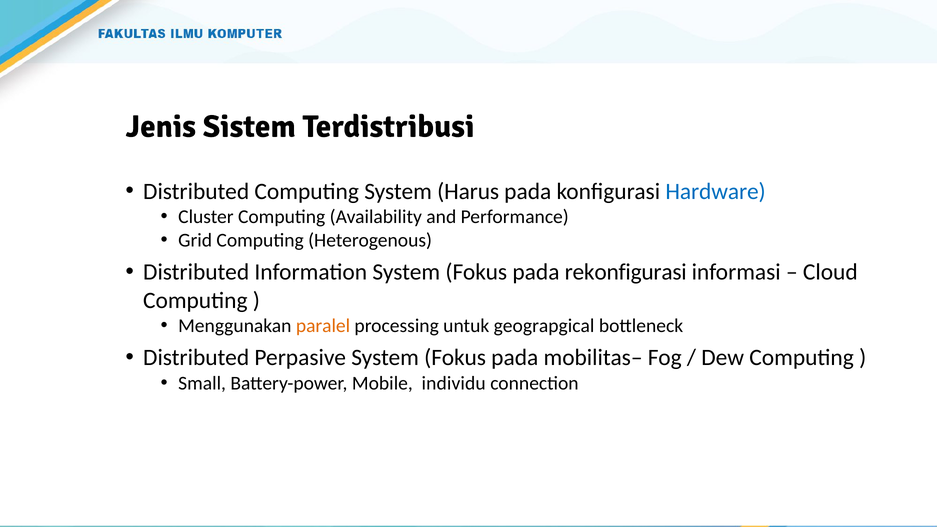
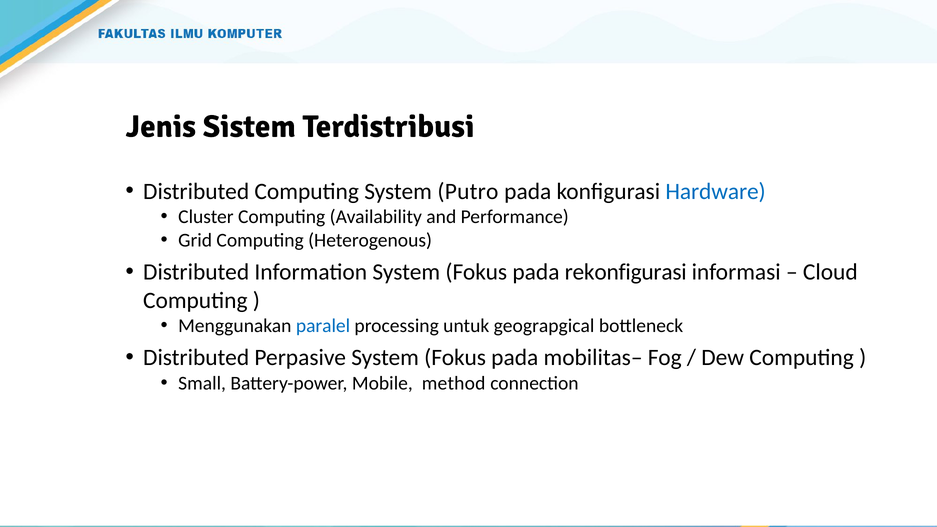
Harus: Harus -> Putro (468, 191)
paralel colour: orange -> blue (323, 326)
individu: individu -> method (454, 383)
